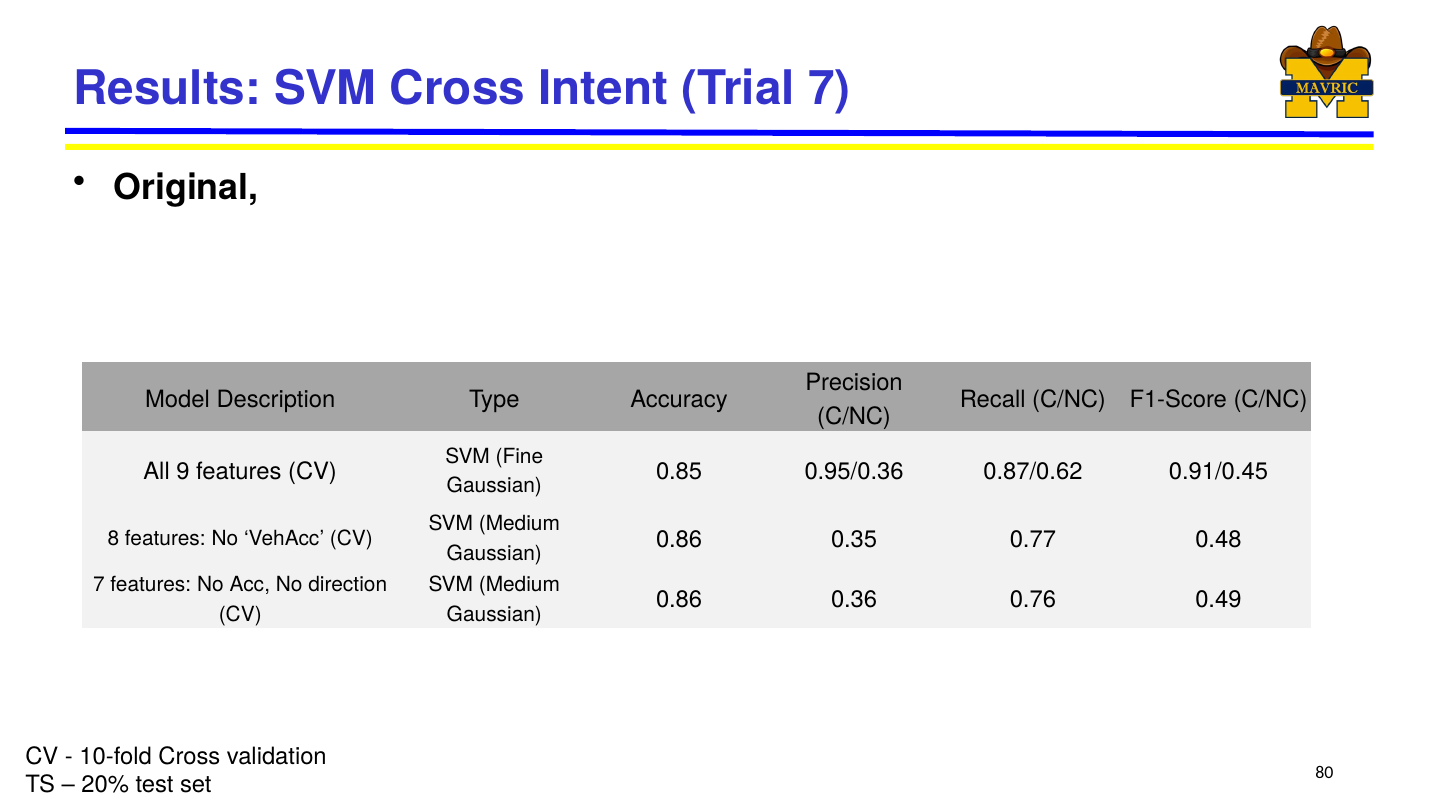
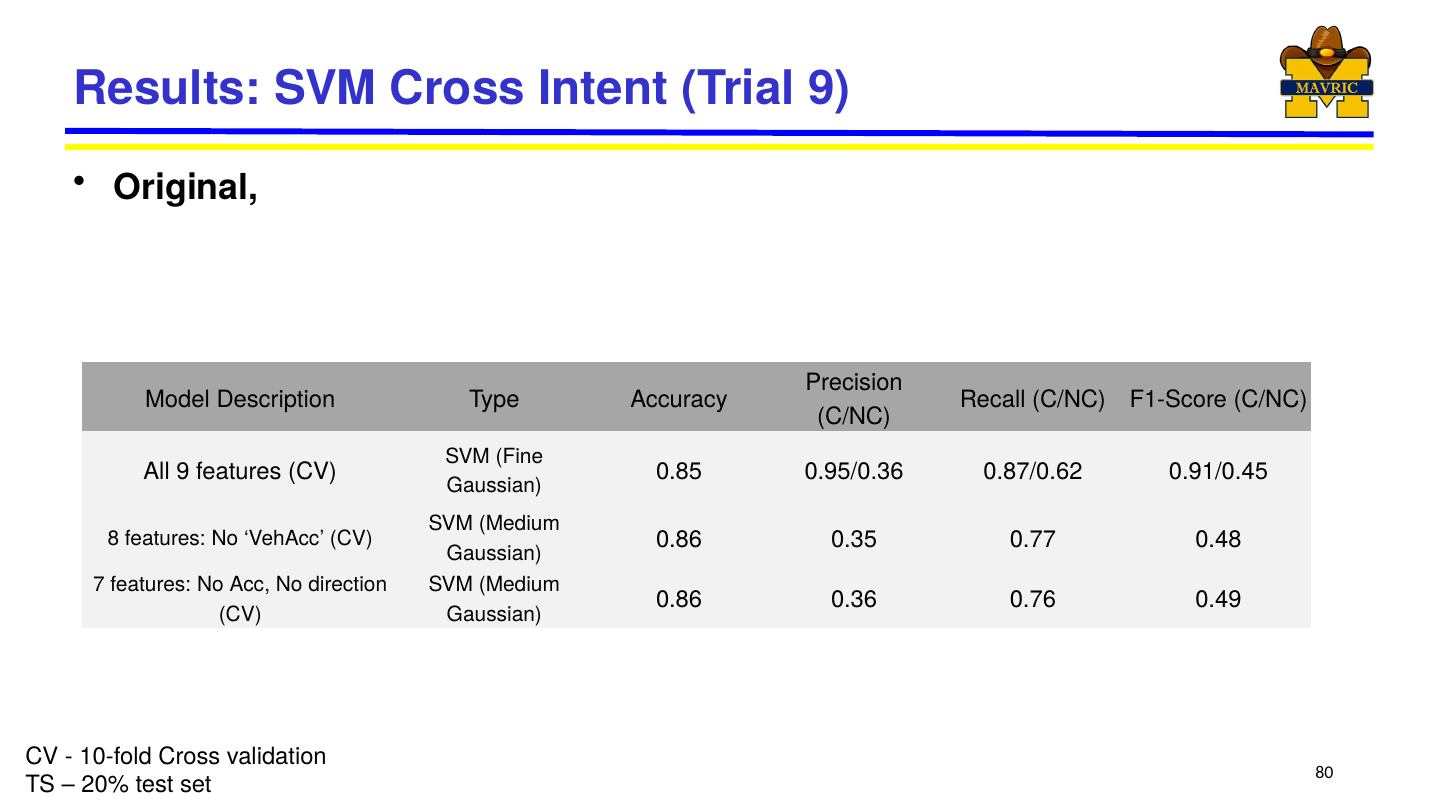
Trial 7: 7 -> 9 (829, 89)
